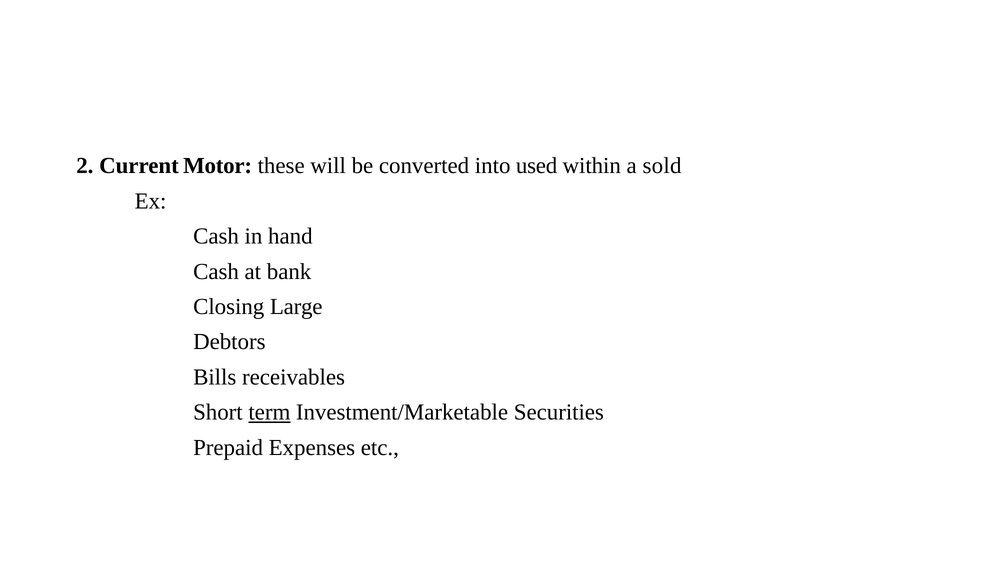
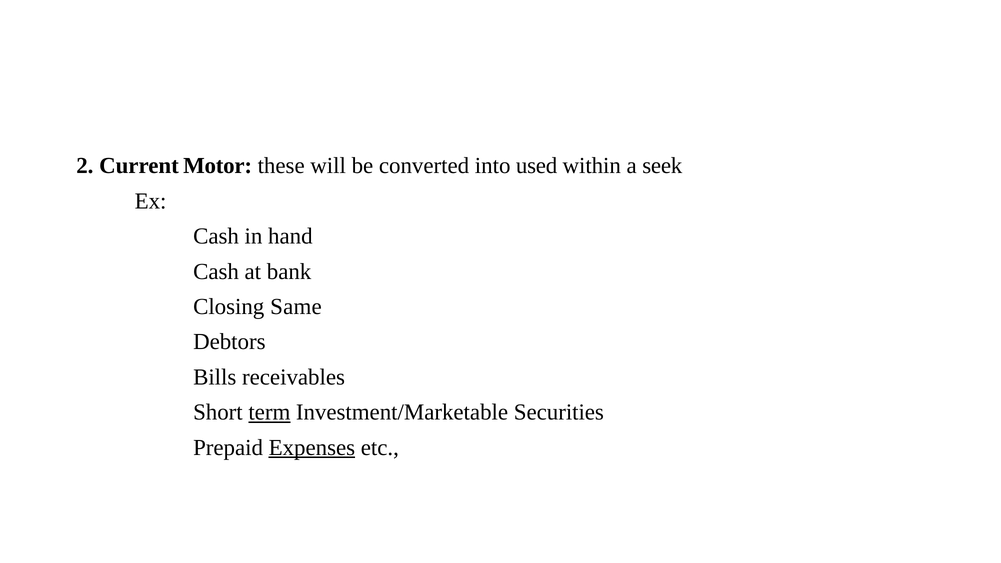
sold: sold -> seek (662, 166)
Large: Large -> Same (296, 307)
Expenses underline: none -> present (312, 447)
